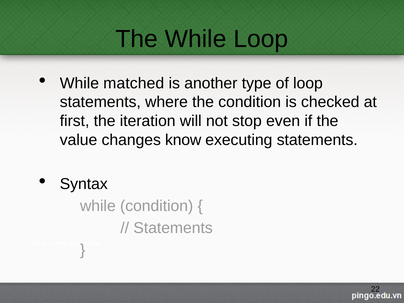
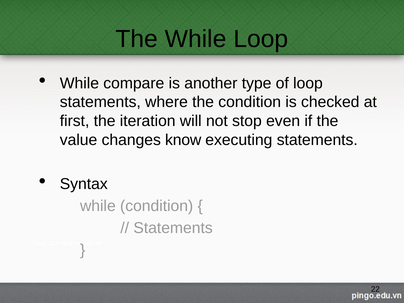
matched: matched -> compare (134, 83)
